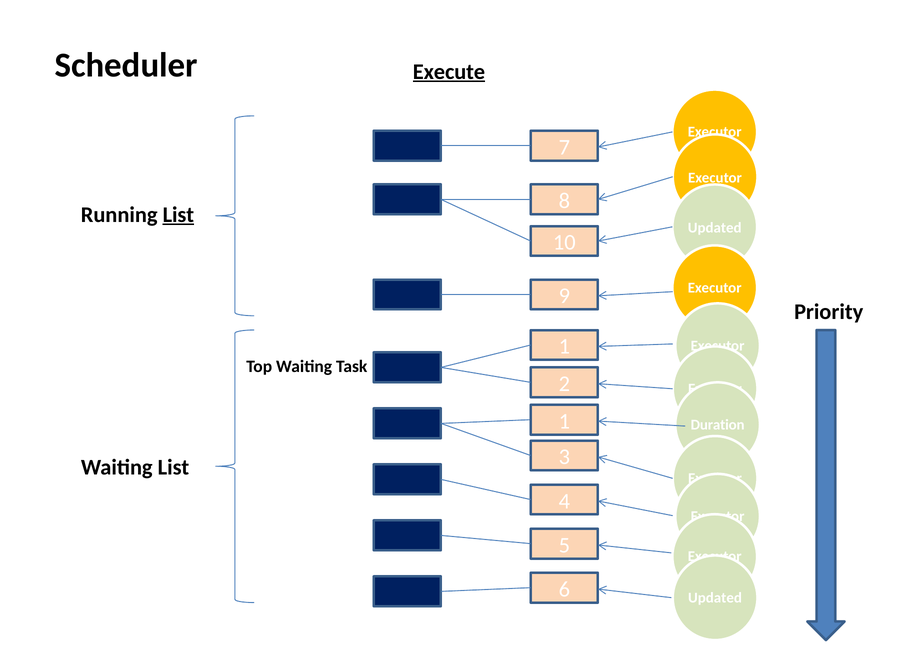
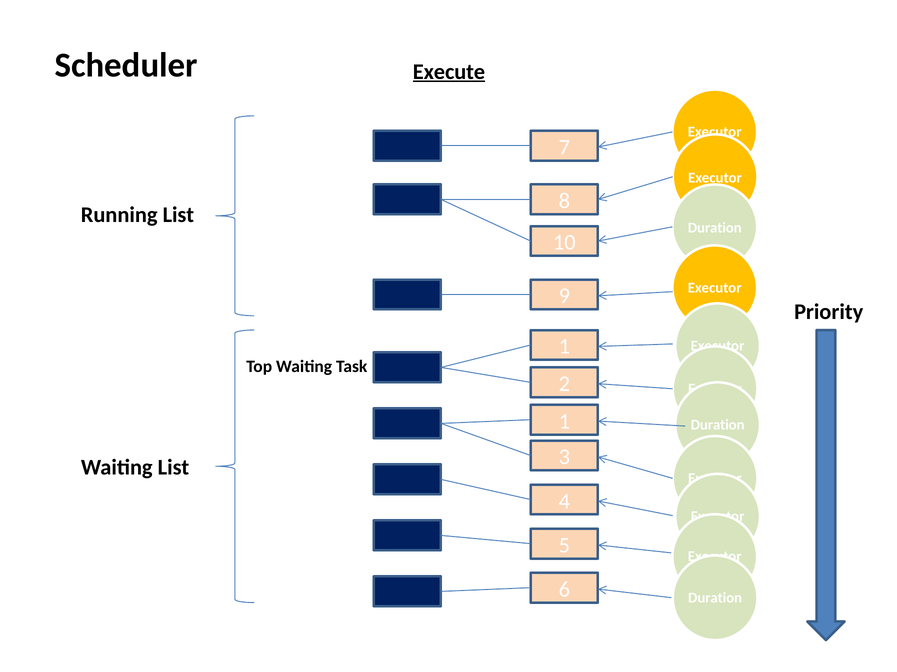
List underline: present -> none (178, 215)
Updated: Updated -> Duration (715, 228)
Updated: Updated -> Duration (715, 598)
